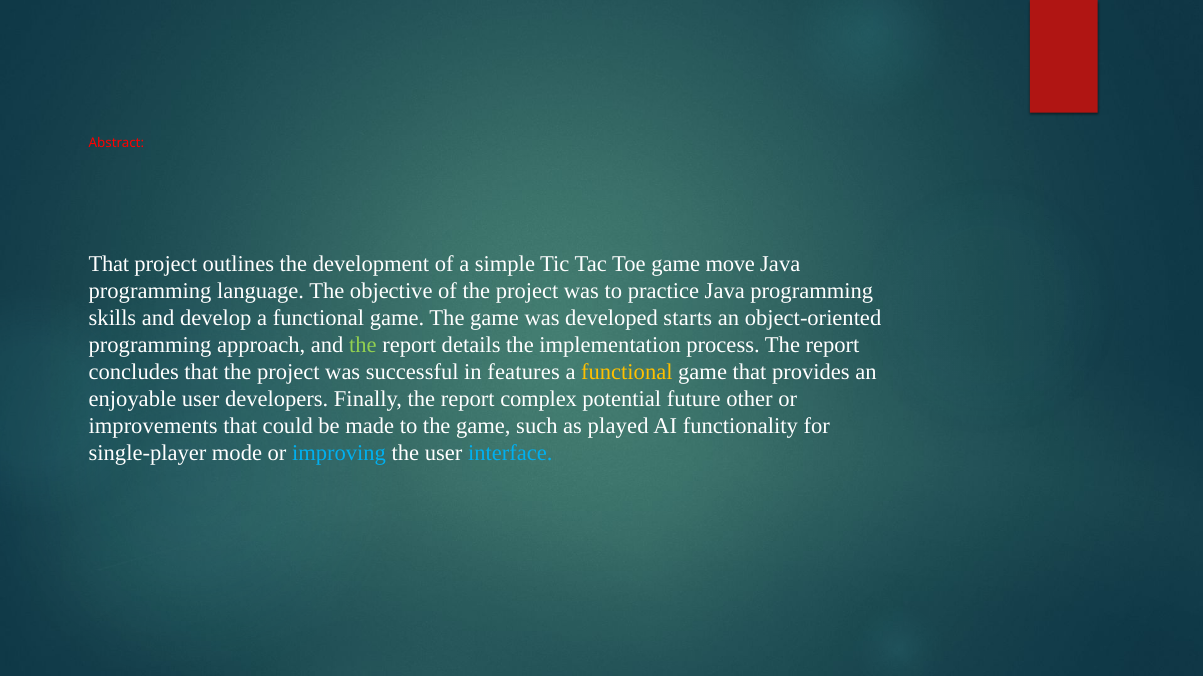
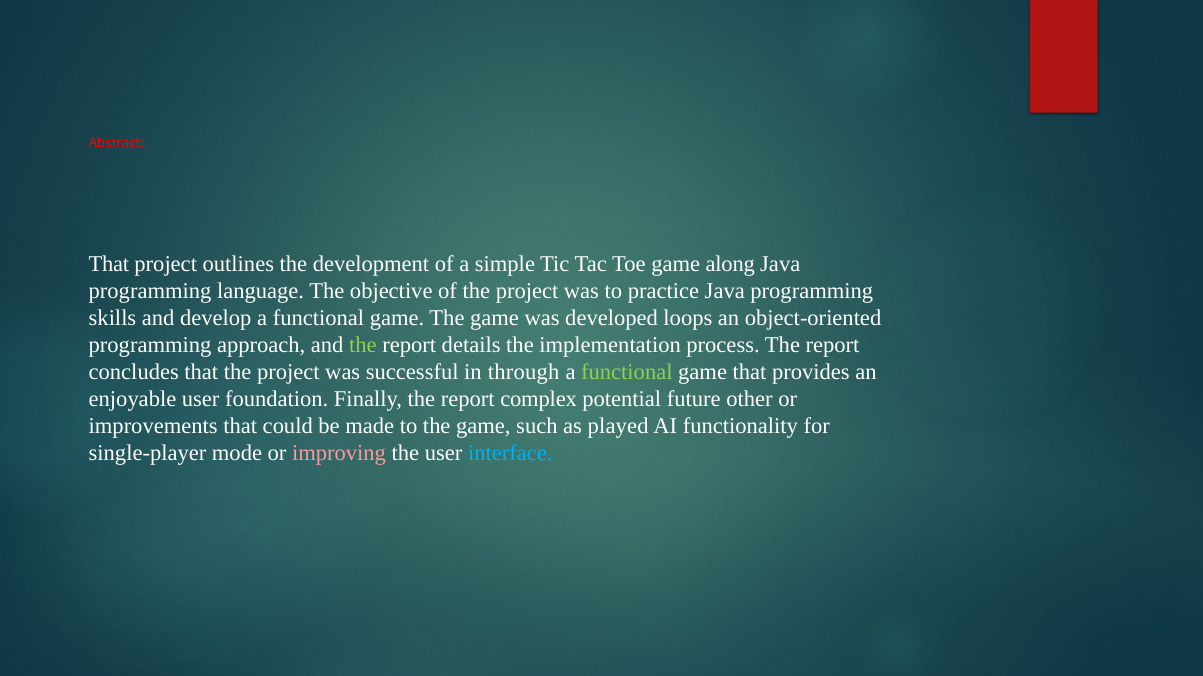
move: move -> along (730, 264)
starts: starts -> loops (688, 318)
features: features -> through (524, 372)
functional colour: yellow -> light green (627, 372)
developers: developers -> foundation (277, 400)
improving colour: light blue -> pink (339, 454)
